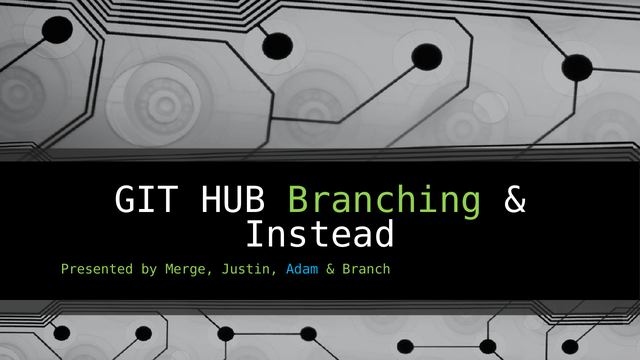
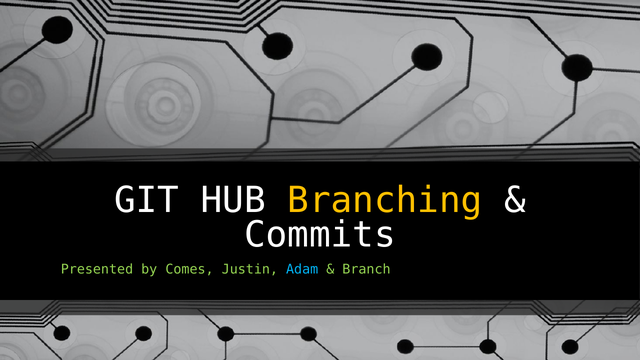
Branching colour: light green -> yellow (385, 200)
Instead: Instead -> Commits (320, 235)
Merge: Merge -> Comes (190, 270)
